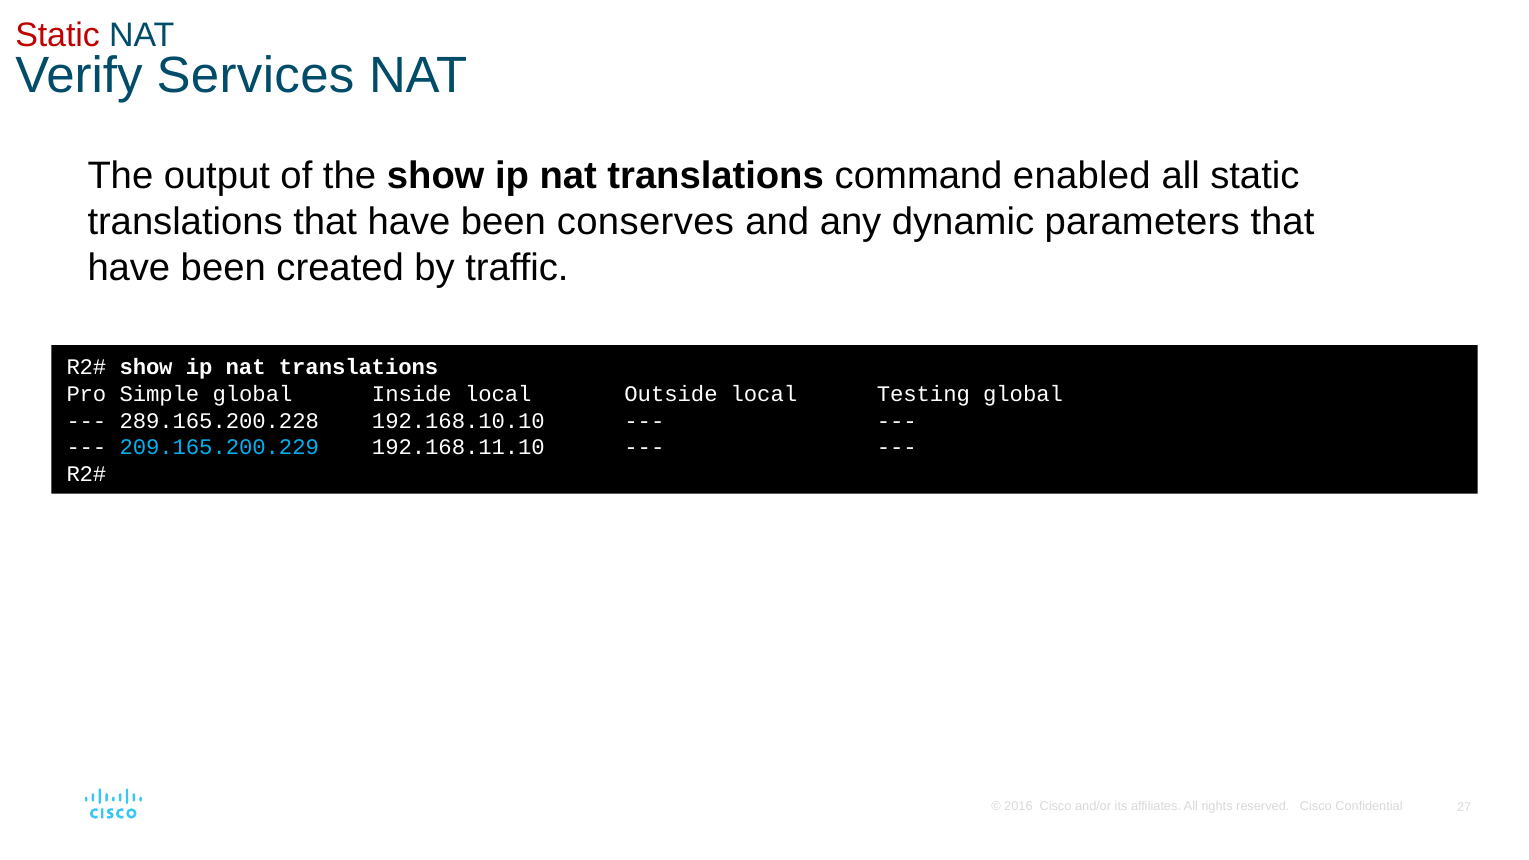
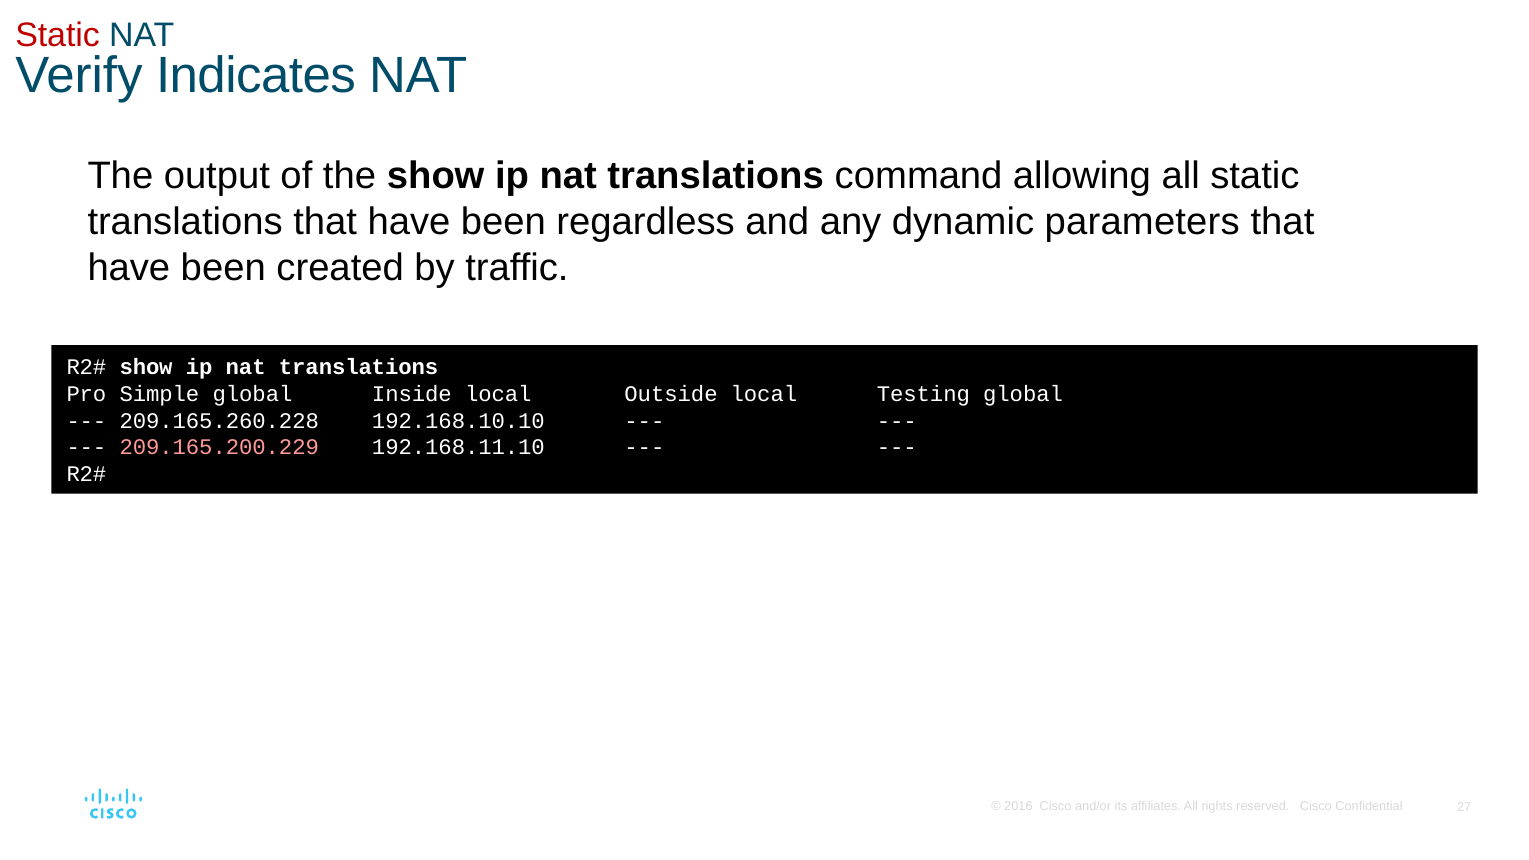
Services: Services -> Indicates (256, 75)
enabled: enabled -> allowing (1082, 176)
conserves: conserves -> regardless (646, 222)
289.165.200.228: 289.165.200.228 -> 209.165.260.228 (219, 421)
209.165.200.229 colour: light blue -> pink (219, 448)
